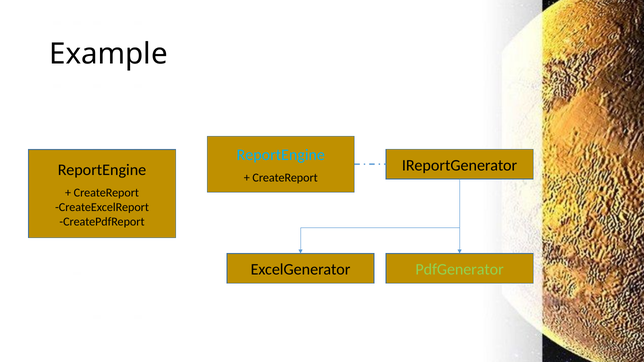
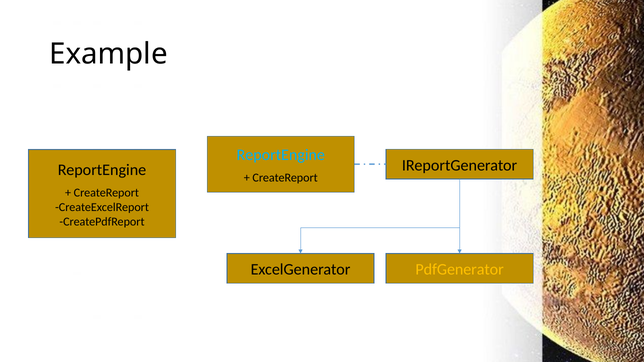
PdfGenerator colour: light green -> yellow (460, 270)
